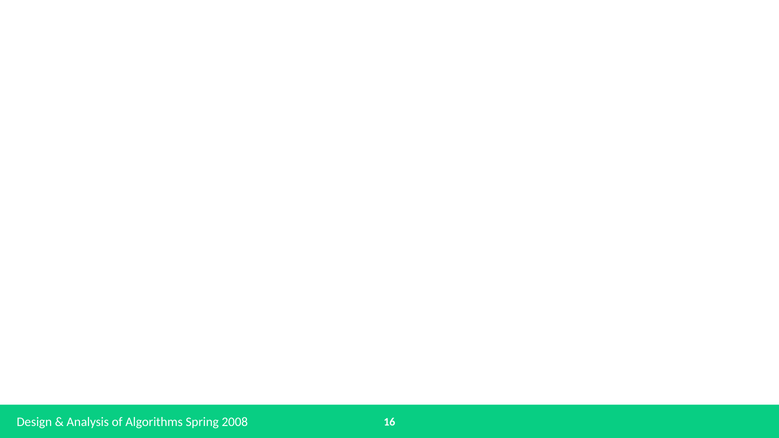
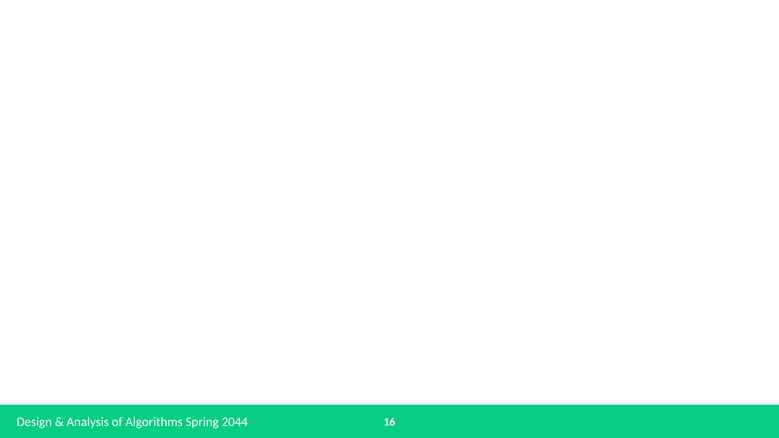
2008: 2008 -> 2044 (235, 422)
